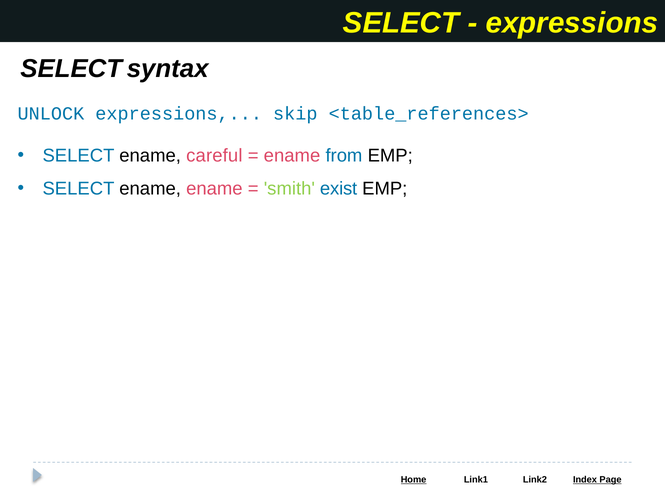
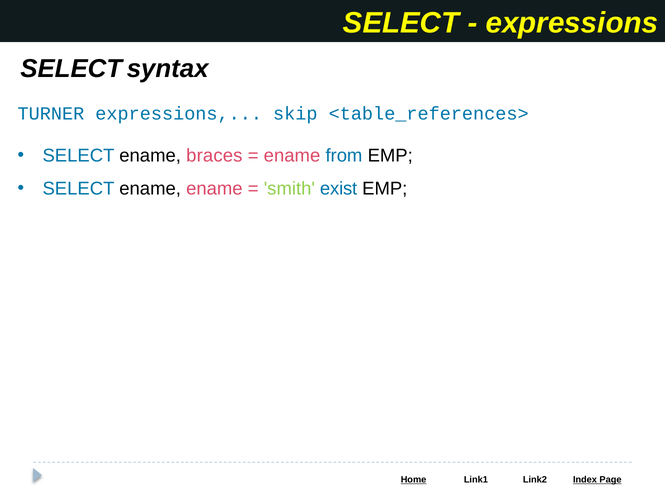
UNLOCK: UNLOCK -> TURNER (51, 114)
careful: careful -> braces (214, 156)
